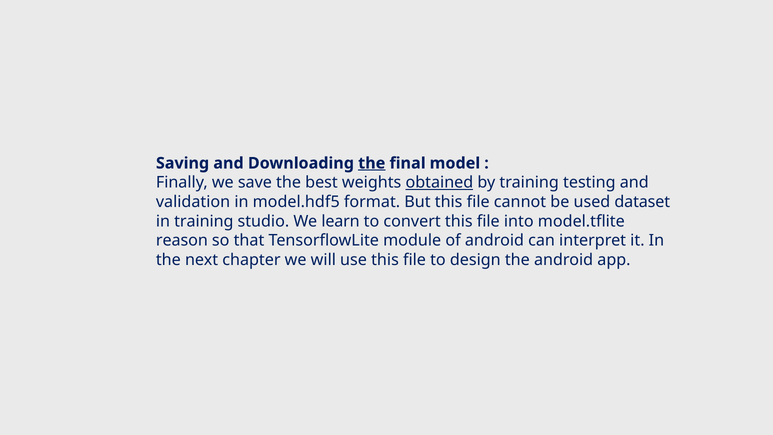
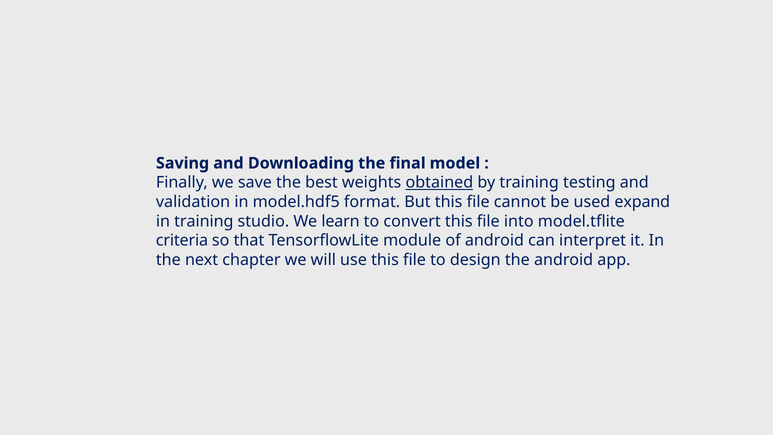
the underline: present -> none (372, 163)
dataset: dataset -> expand (642, 202)
reason: reason -> criteria (182, 240)
